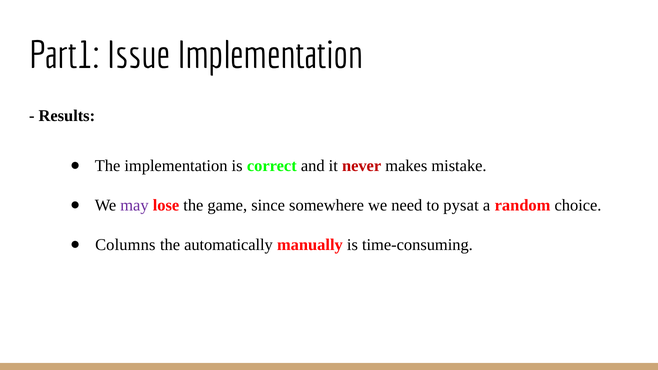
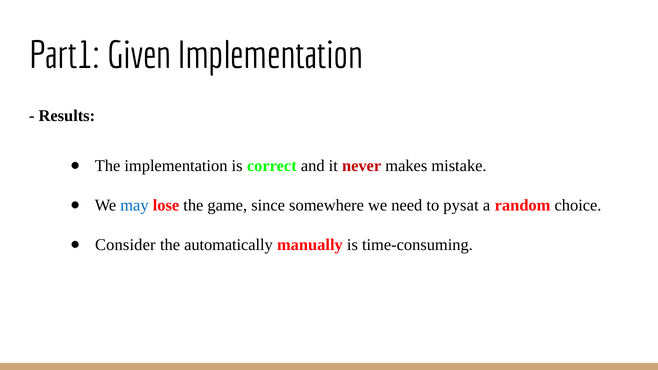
Issue: Issue -> Given (139, 56)
may colour: purple -> blue (134, 206)
Columns: Columns -> Consider (125, 245)
